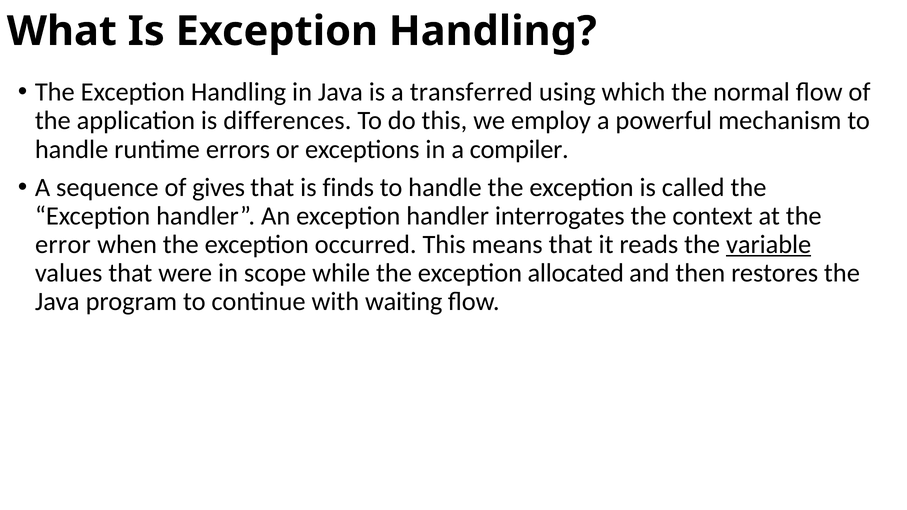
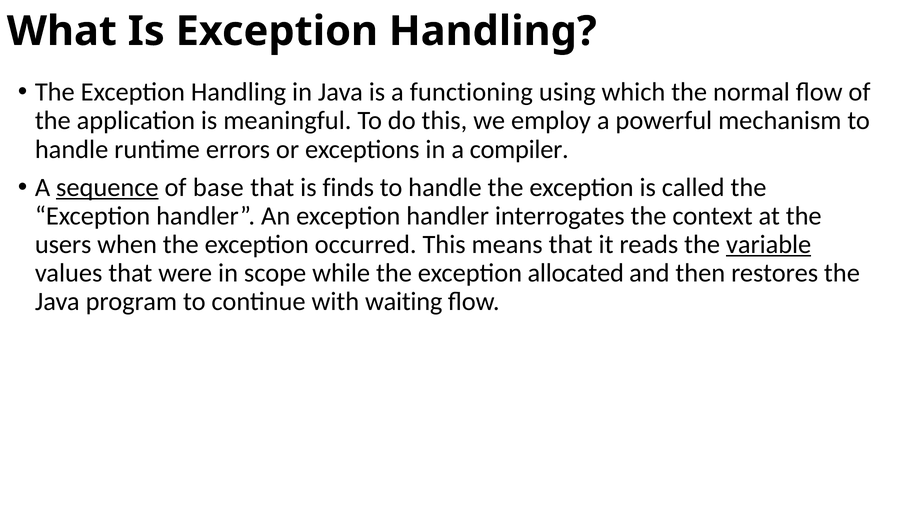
transferred: transferred -> functioning (471, 92)
differences: differences -> meaningful (287, 121)
sequence underline: none -> present (107, 187)
gives: gives -> base (218, 187)
error: error -> users (63, 245)
